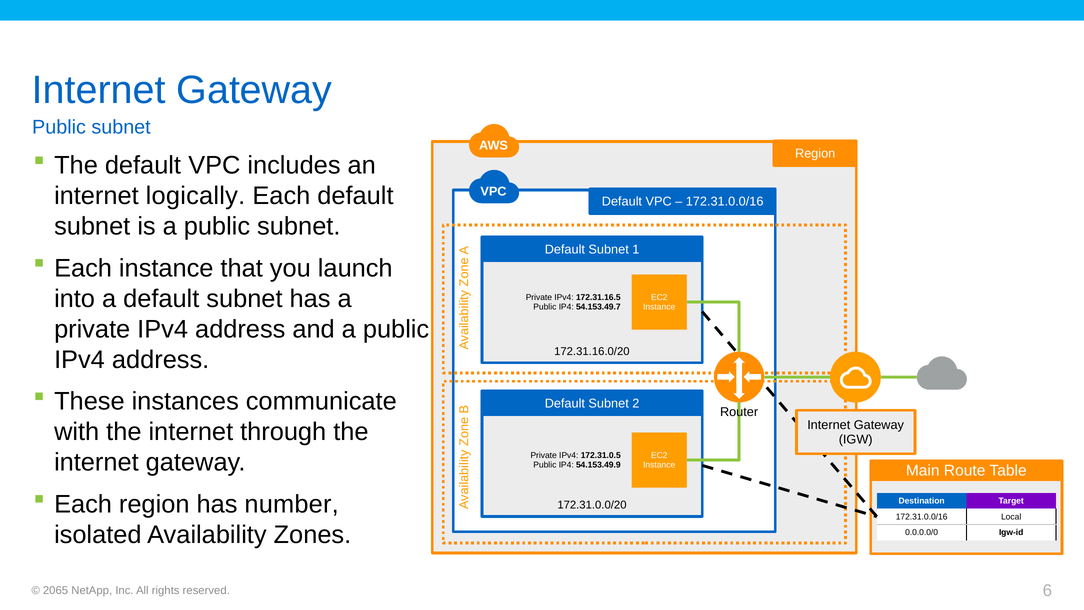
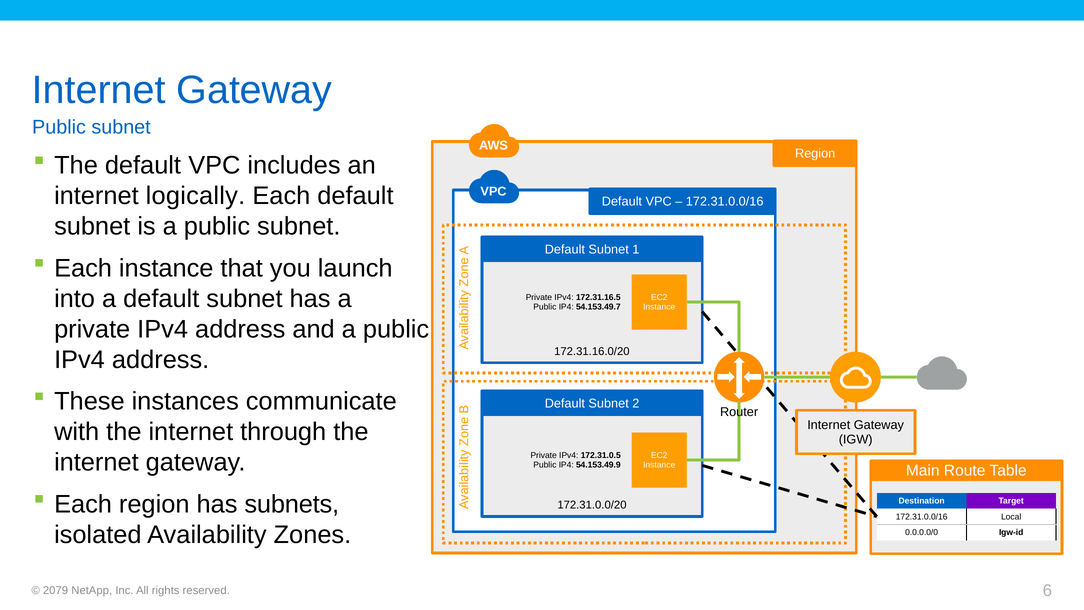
number: number -> subnets (292, 504)
2065: 2065 -> 2079 (55, 590)
